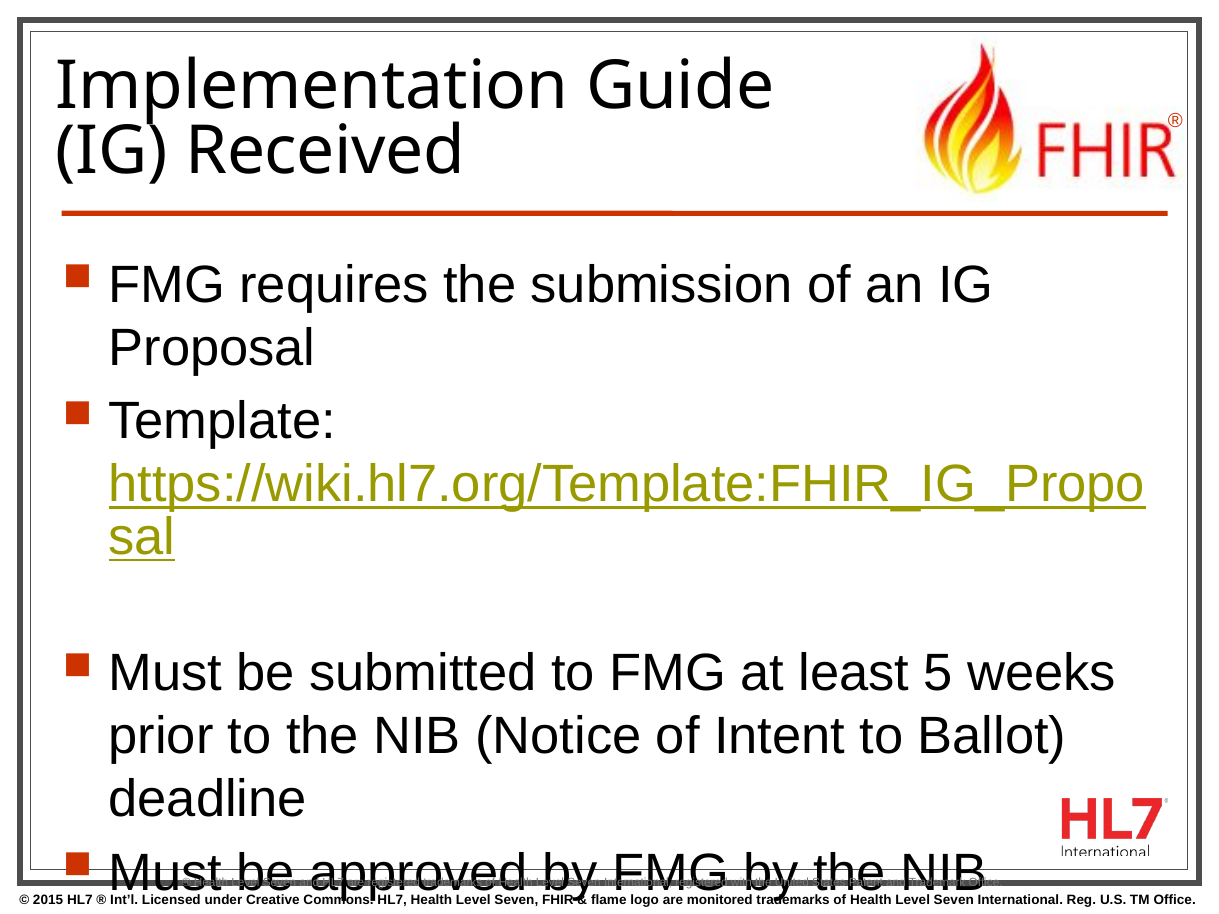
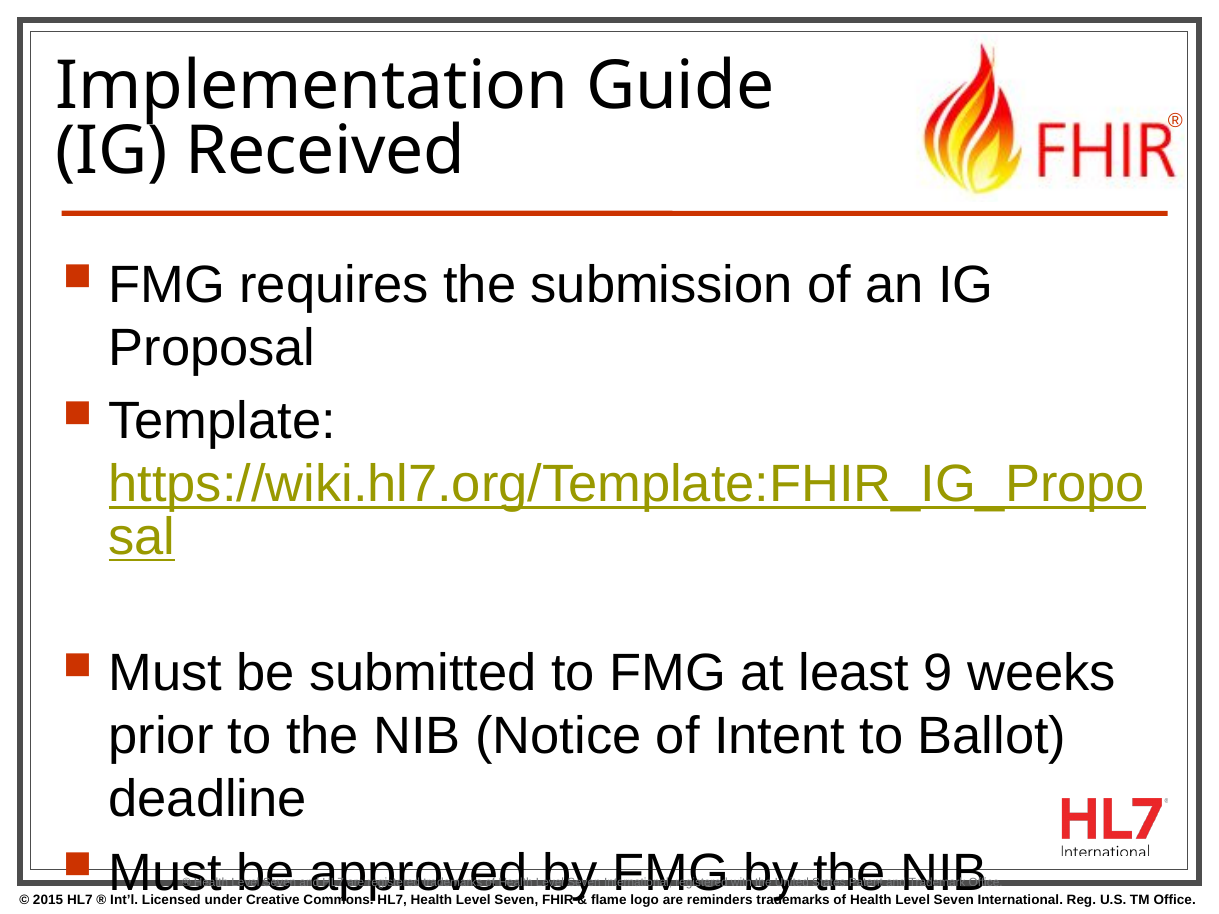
5: 5 -> 9 (938, 674)
monitored: monitored -> reminders (720, 901)
